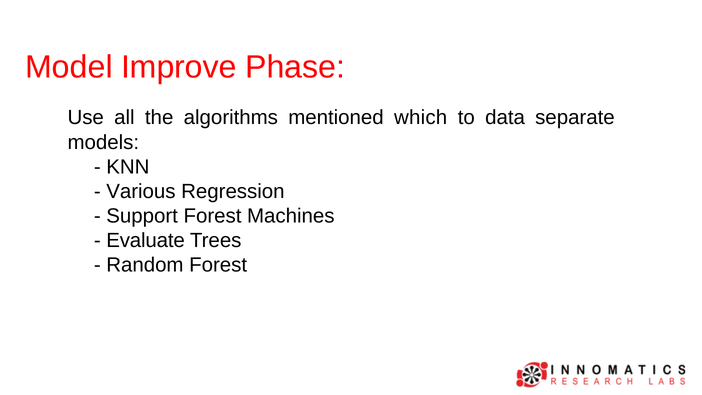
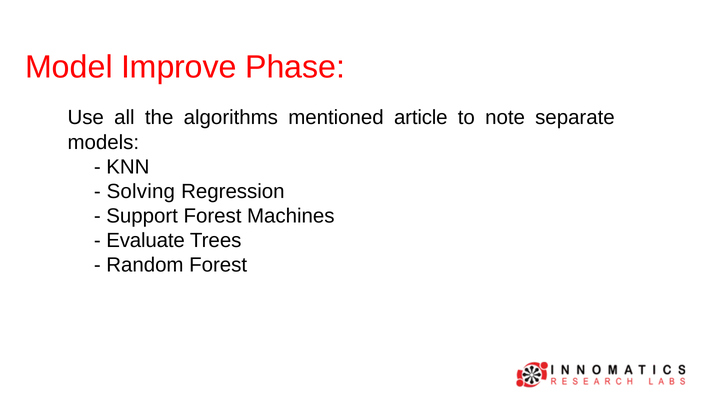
which: which -> article (421, 118)
data: data -> note (505, 118)
Various: Various -> Solving (141, 191)
